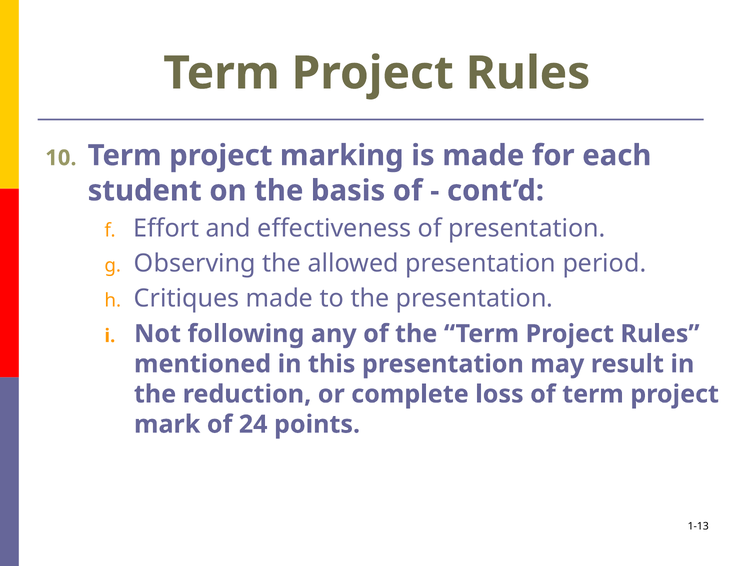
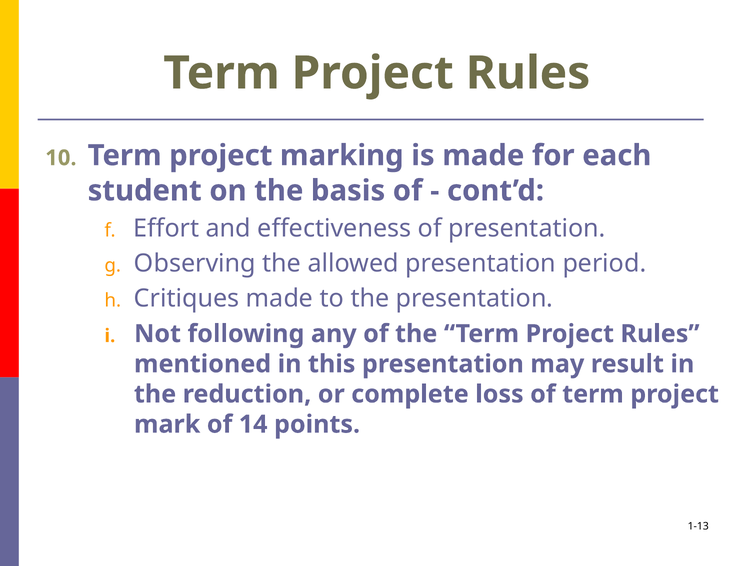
24: 24 -> 14 (253, 424)
